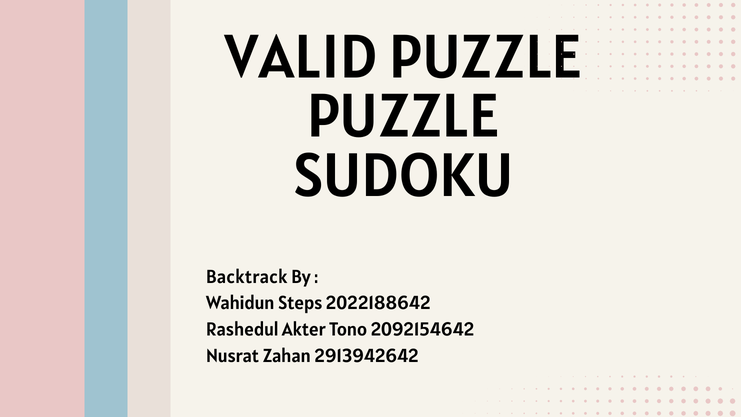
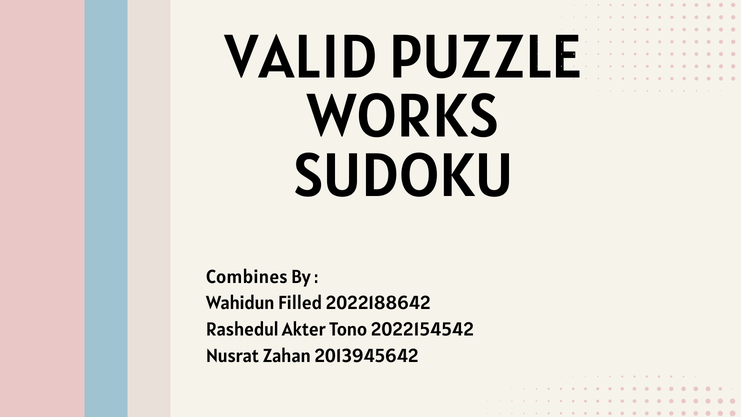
PUZZLE: PUZZLE -> WORKS (403, 117)
Backtrack: Backtrack -> Combines (247, 277)
Steps: Steps -> Filled (300, 303)
2092154642: 2092154642 -> 2022154542 (422, 329)
2913942642: 2913942642 -> 2013945642 (366, 356)
